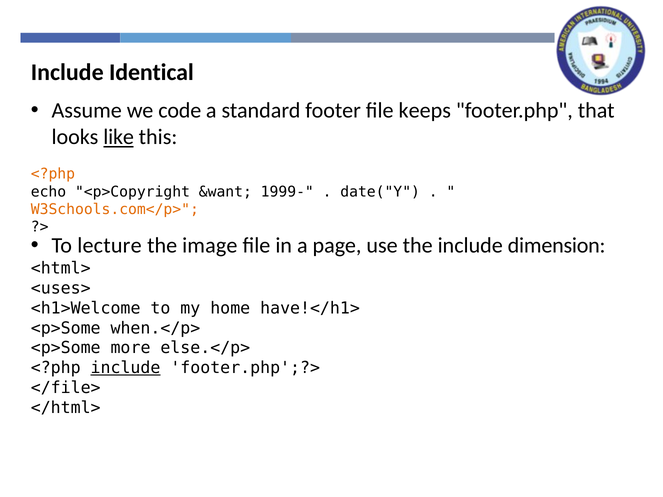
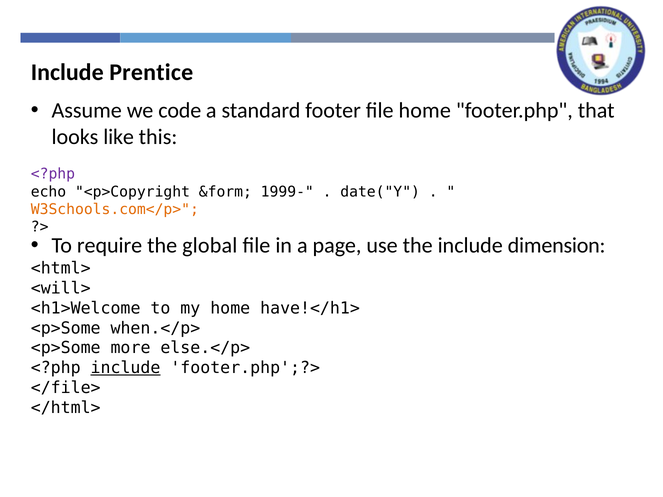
Identical: Identical -> Prentice (151, 72)
file keeps: keeps -> home (425, 111)
like underline: present -> none (119, 137)
<?php colour: orange -> purple (53, 174)
&want: &want -> &form (225, 192)
lecture: lecture -> require (110, 246)
image: image -> global (210, 246)
<uses>: <uses> -> <will> (61, 288)
